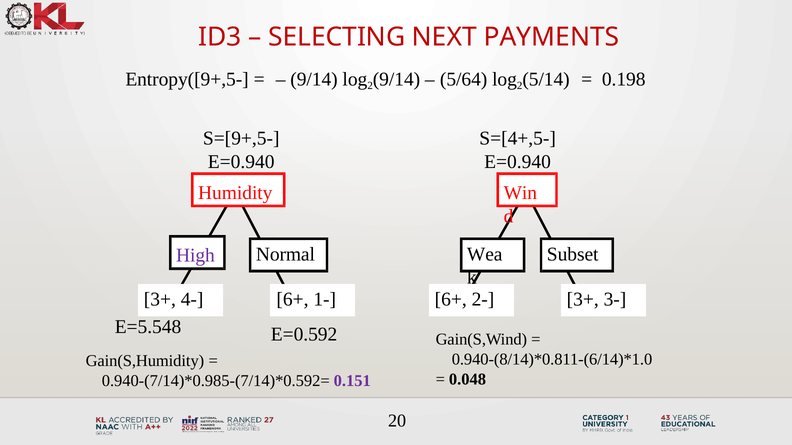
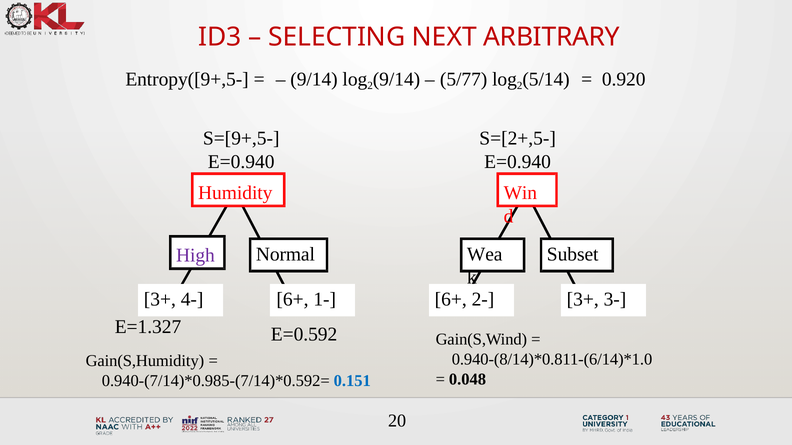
PAYMENTS: PAYMENTS -> ARBITRARY (552, 37)
5/64: 5/64 -> 5/77 (464, 79)
0.198: 0.198 -> 0.920 (624, 79)
S=[4+,5-: S=[4+,5- -> S=[2+,5- (518, 139)
E=5.548: E=5.548 -> E=1.327 (148, 327)
0.151 colour: purple -> blue (352, 381)
